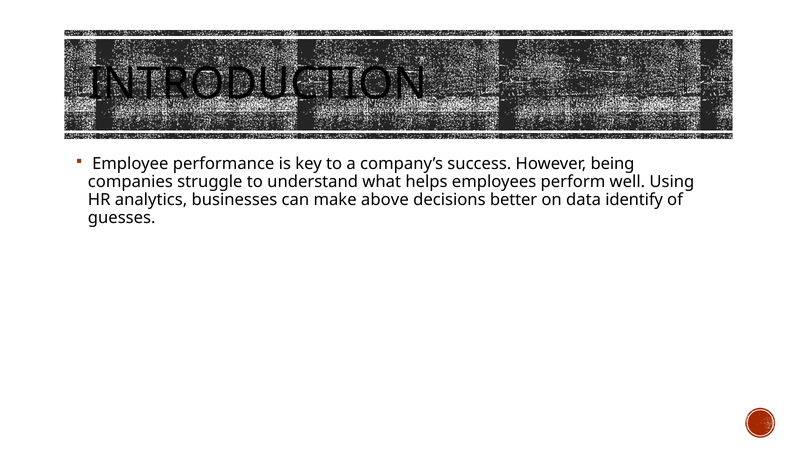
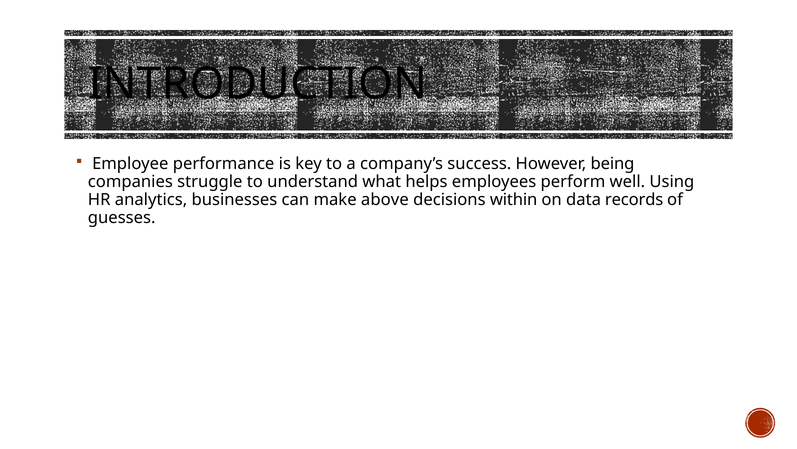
better: better -> within (514, 199)
identify: identify -> records (634, 199)
